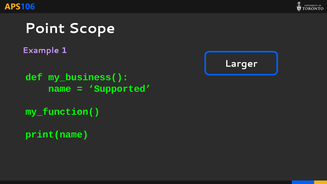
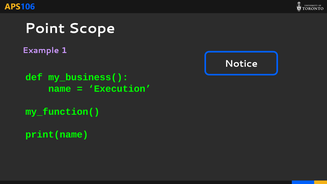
Larger: Larger -> Notice (241, 64)
Supported: Supported -> Execution (120, 89)
